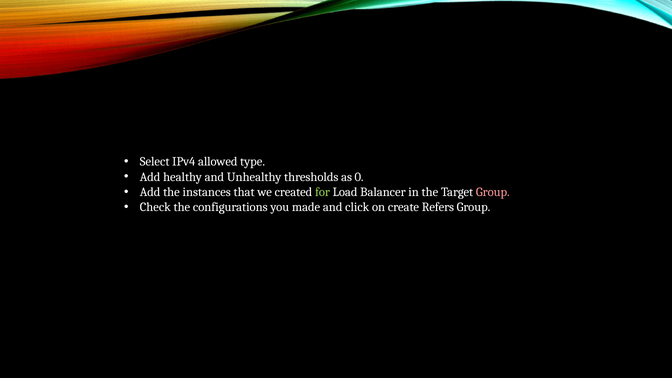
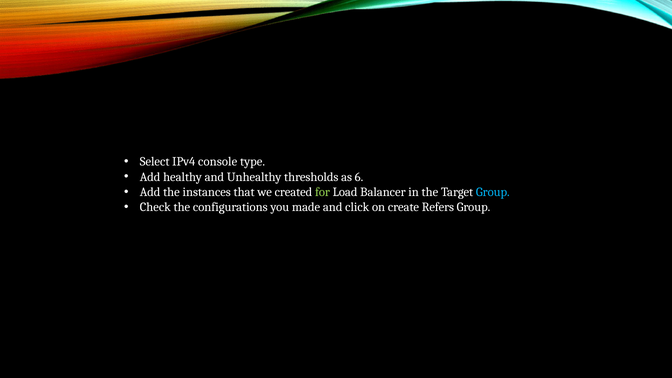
allowed: allowed -> console (218, 162)
0: 0 -> 6 (359, 177)
Group colour: pink -> light blue (493, 192)
